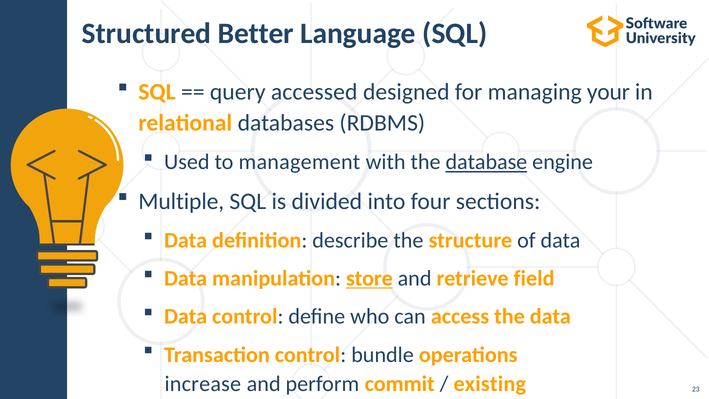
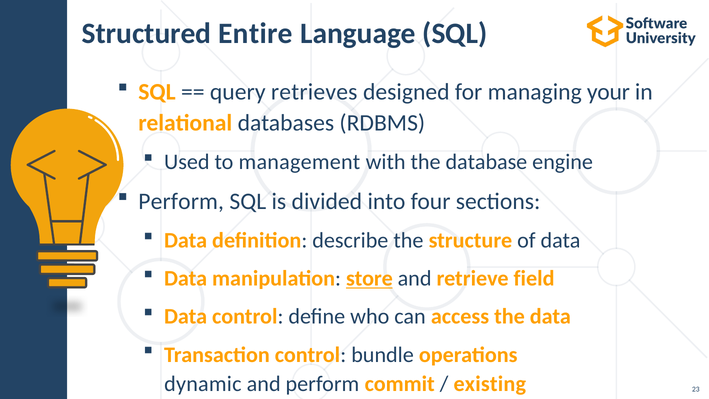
Better: Better -> Entire (256, 34)
accessed: accessed -> retrieves (314, 92)
database underline: present -> none (486, 162)
Multiple: Multiple -> Perform (181, 201)
increase: increase -> dynamic (203, 384)
